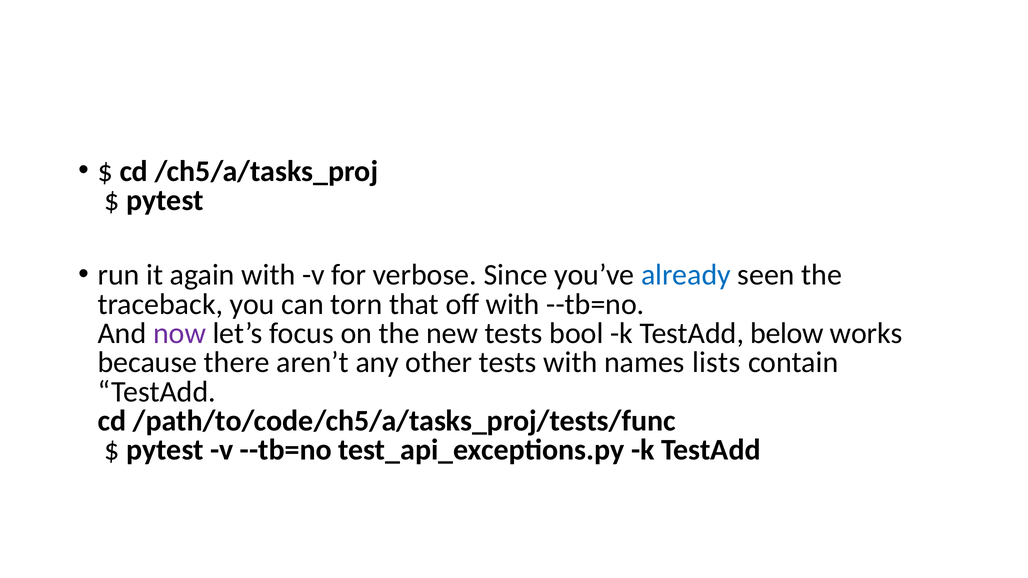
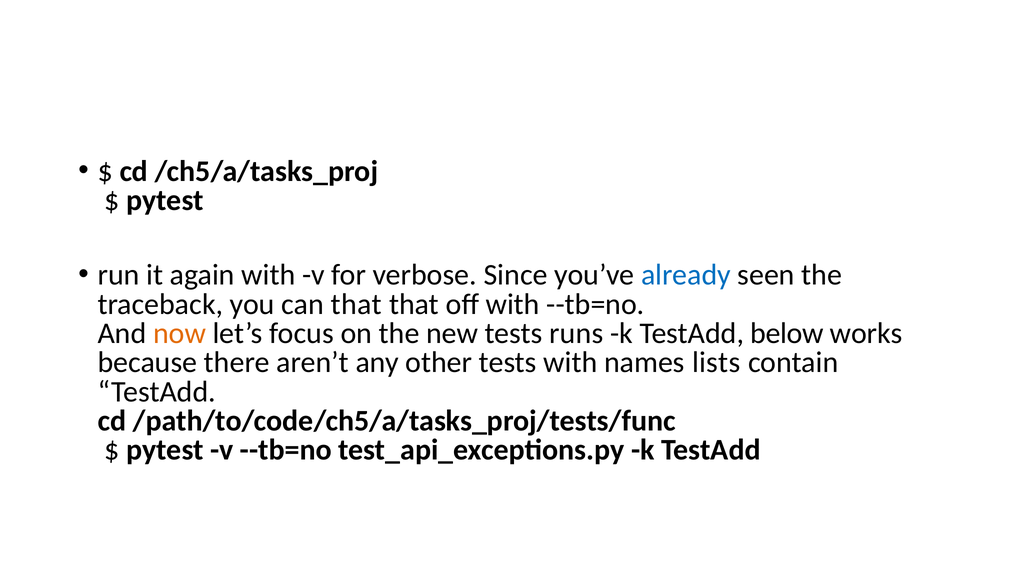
can torn: torn -> that (356, 304)
now colour: purple -> orange (180, 334)
bool: bool -> runs (576, 334)
